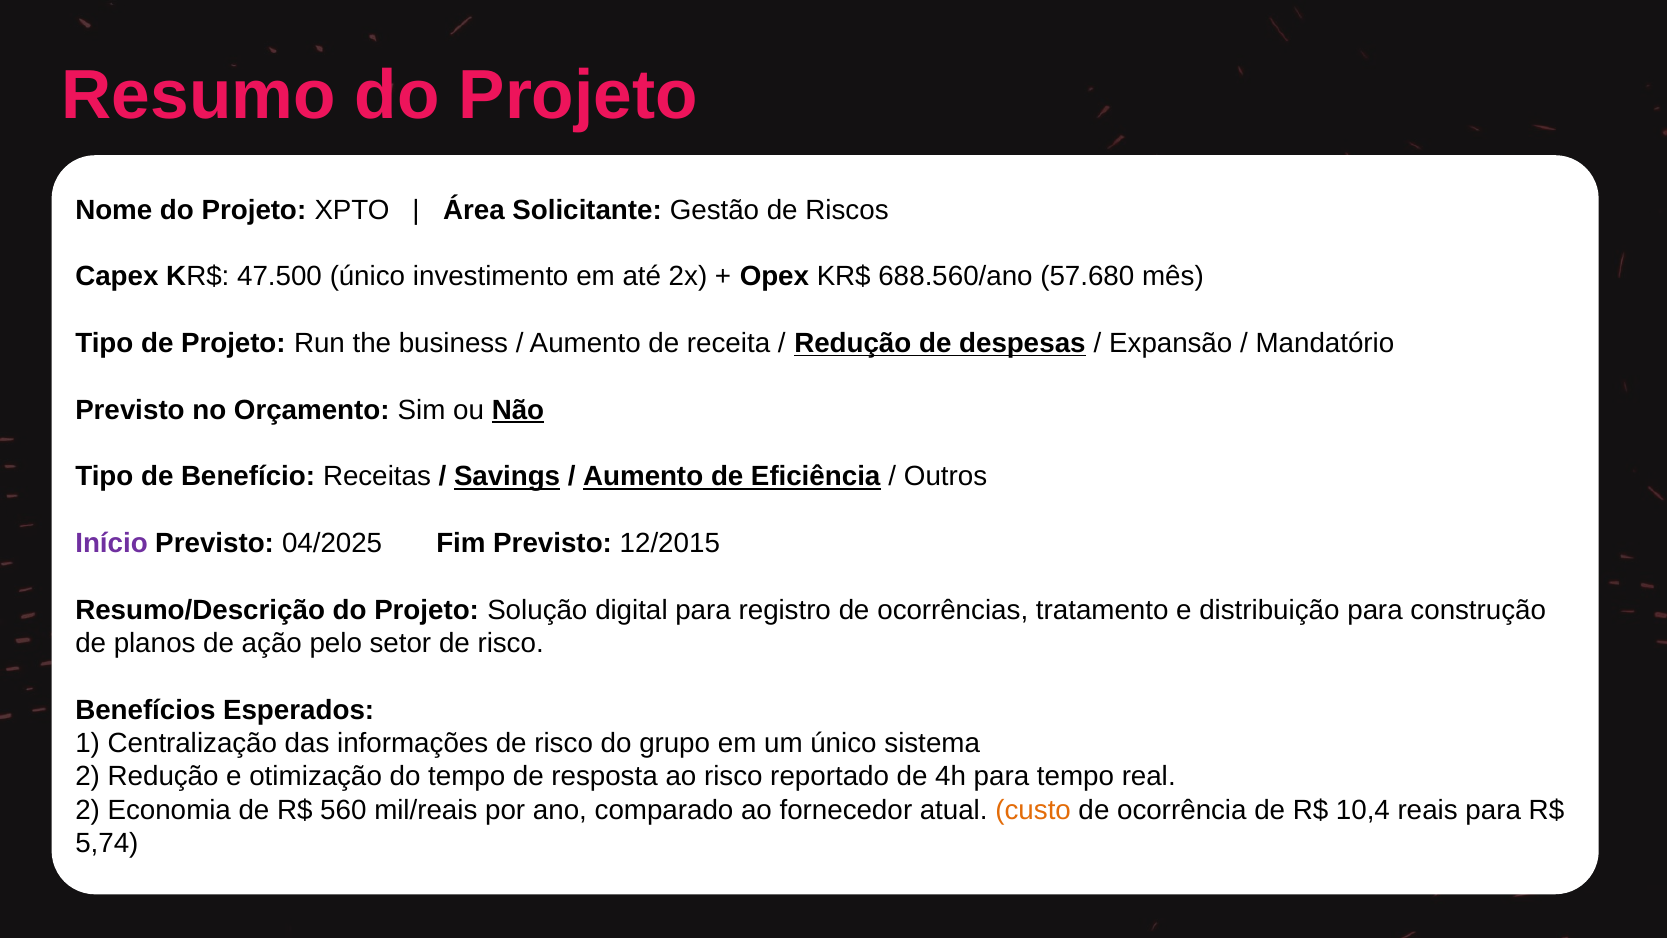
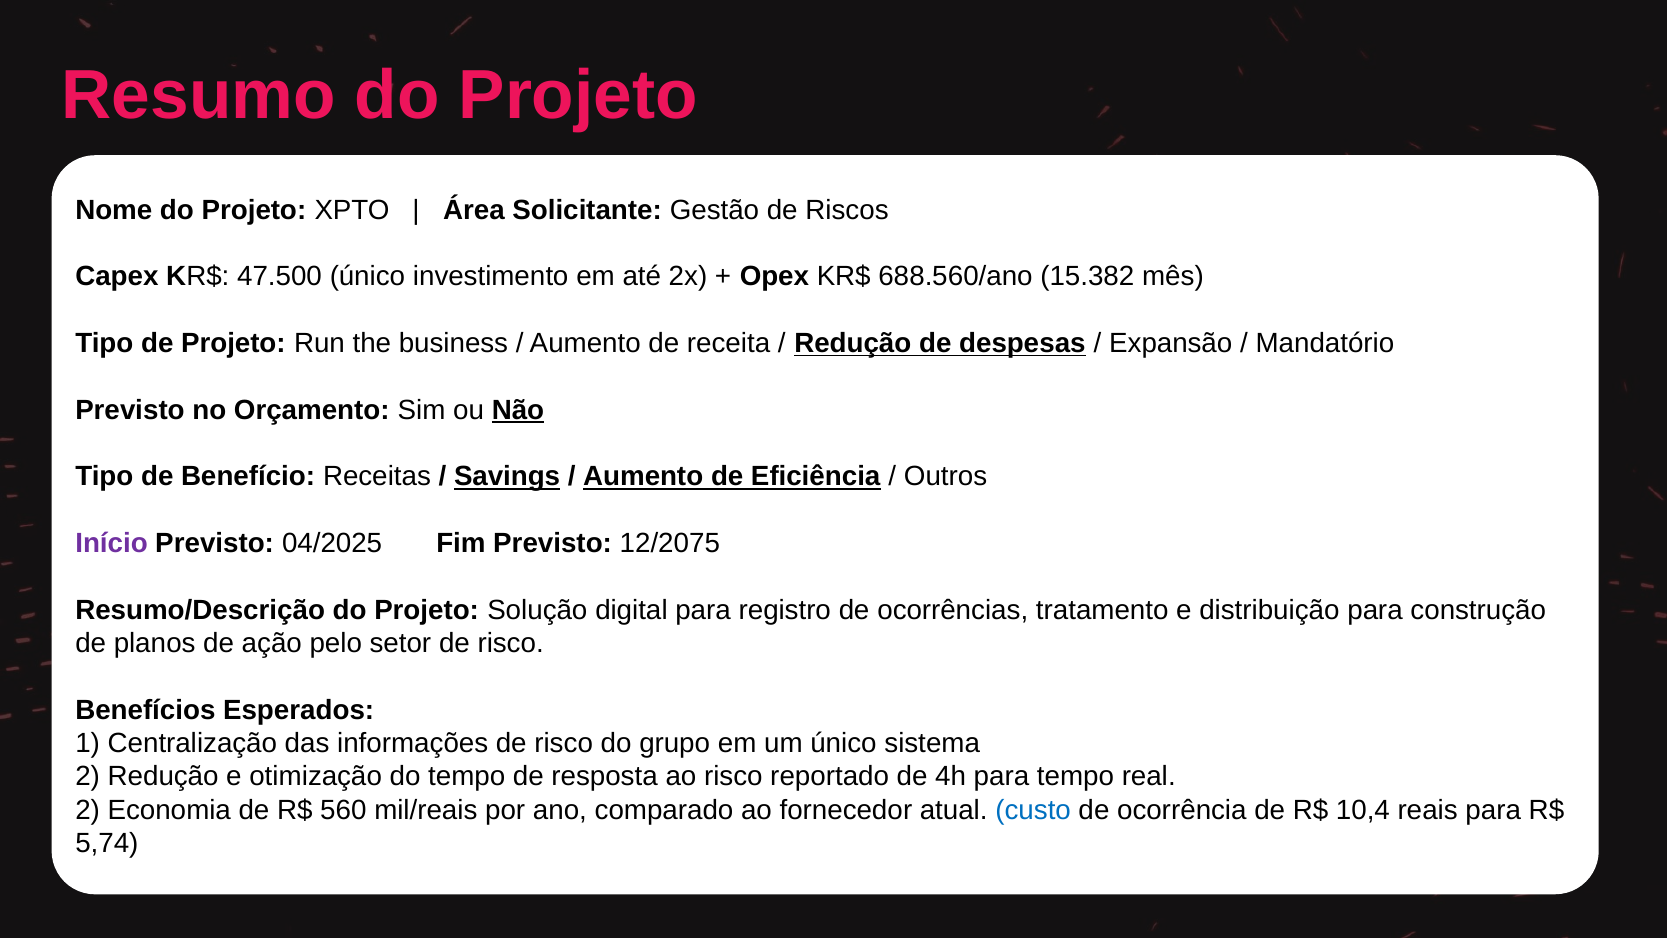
57.680: 57.680 -> 15.382 (1087, 276)
12/2015: 12/2015 -> 12/2075 (670, 543)
custo colour: orange -> blue (1033, 810)
